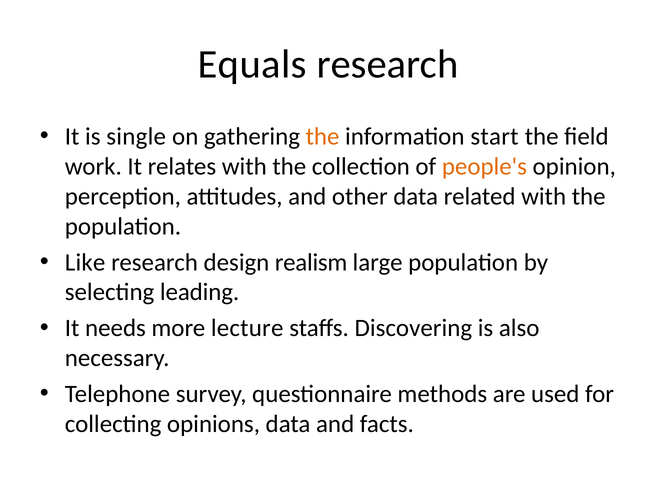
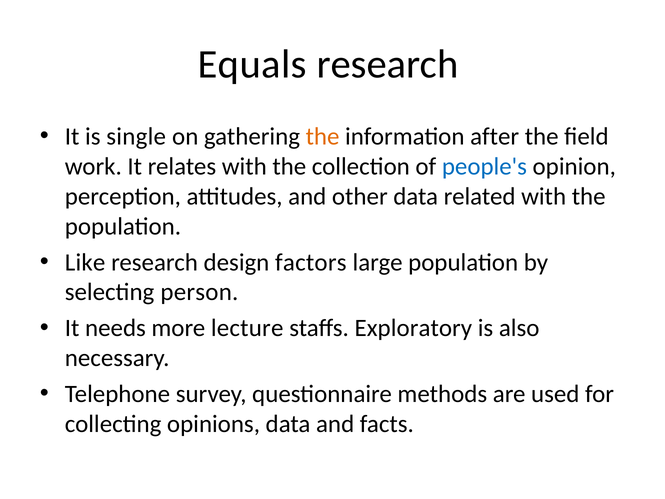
start: start -> after (495, 136)
people's colour: orange -> blue (484, 166)
realism: realism -> factors (311, 262)
leading: leading -> person (199, 292)
Discovering: Discovering -> Exploratory (413, 328)
